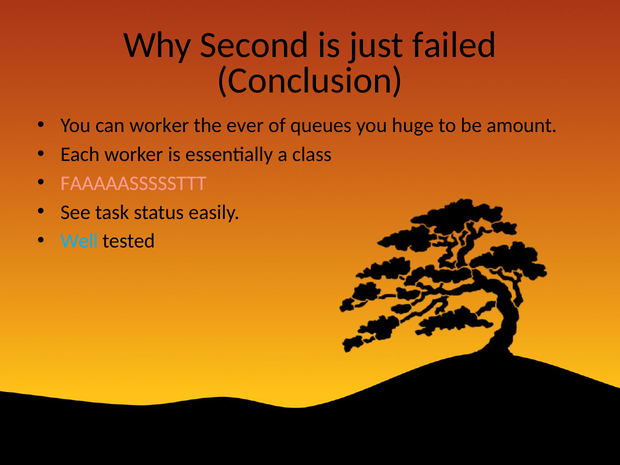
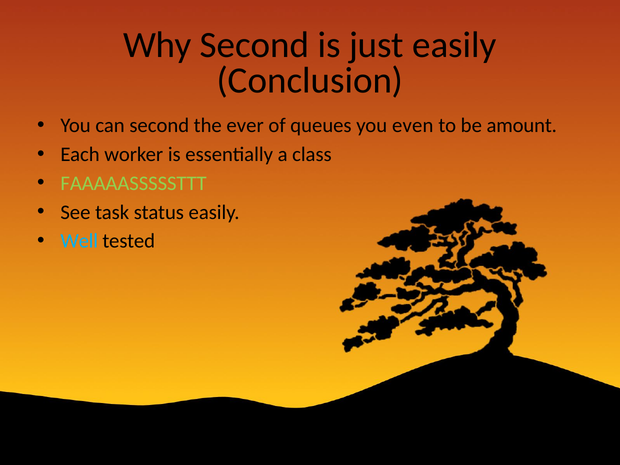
just failed: failed -> easily (454, 45)
can worker: worker -> second (159, 125)
huge: huge -> even (413, 125)
FAAAAASSSSSTTT colour: pink -> light green (134, 183)
